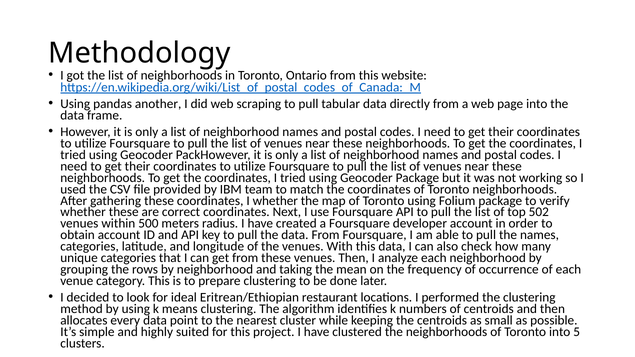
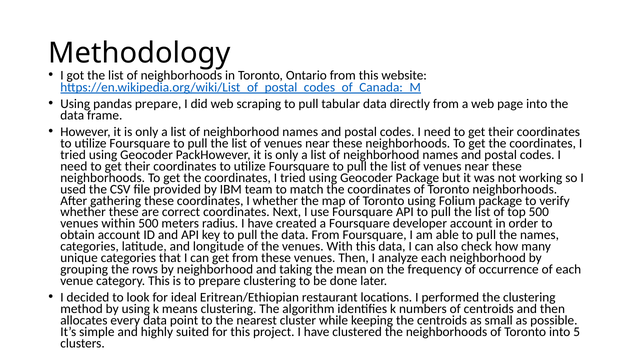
pandas another: another -> prepare (158, 104)
top 502: 502 -> 500 (539, 212)
